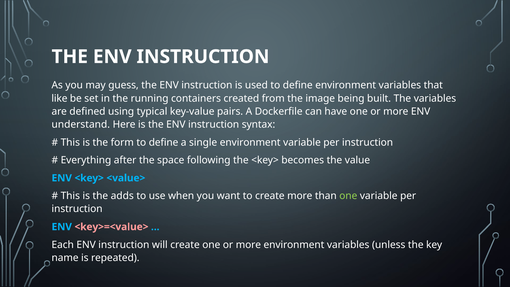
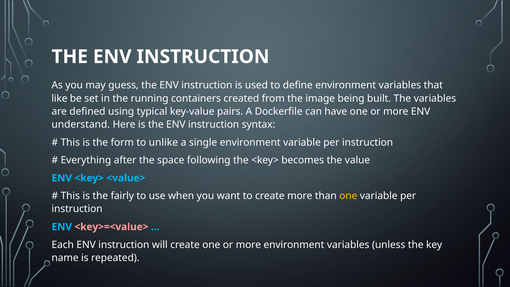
form to define: define -> unlike (163, 142)
adds: adds -> fairly (122, 196)
one colour: light green -> yellow (348, 196)
